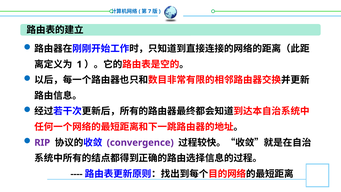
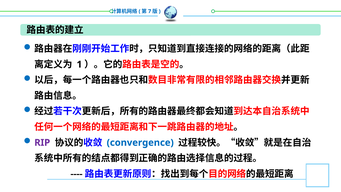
convergence colour: purple -> blue (140, 143)
